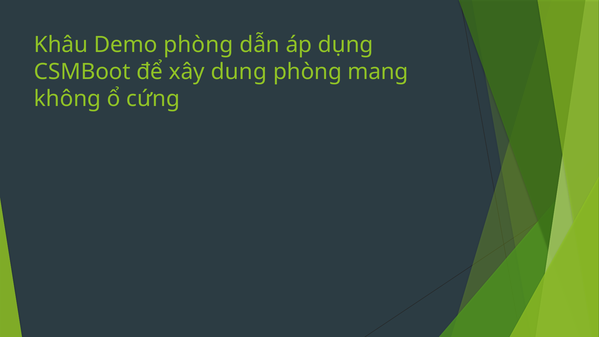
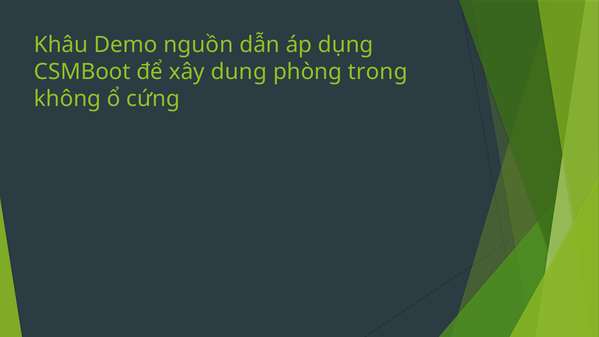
Demo phòng: phòng -> nguồn (198, 45)
mang: mang -> trong (378, 72)
